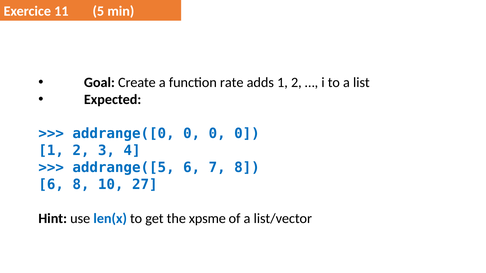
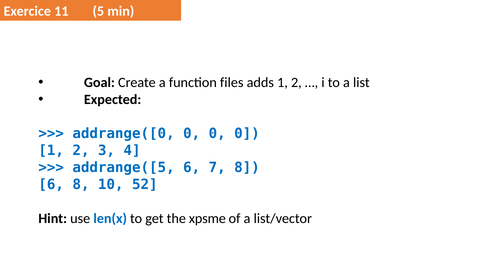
rate: rate -> files (232, 83)
27: 27 -> 52 (145, 185)
